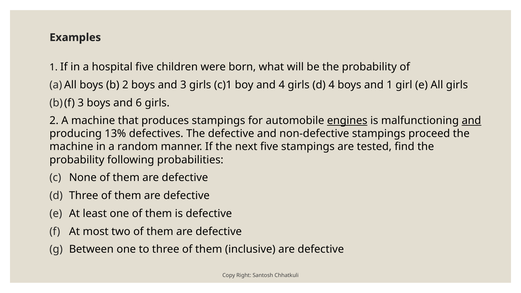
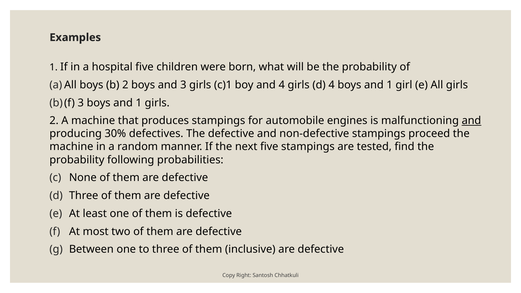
3 boys and 6: 6 -> 1 (139, 103)
engines underline: present -> none (347, 121)
13%: 13% -> 30% (115, 134)
